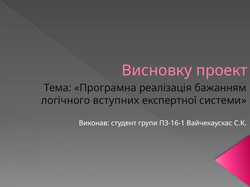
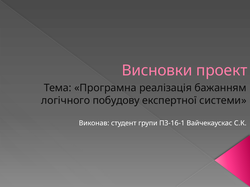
Висновку: Висновку -> Висновки (157, 71)
вступних: вступних -> побудову (116, 101)
